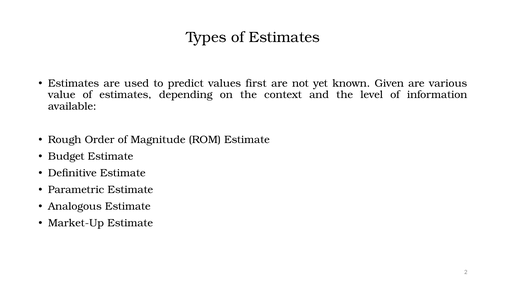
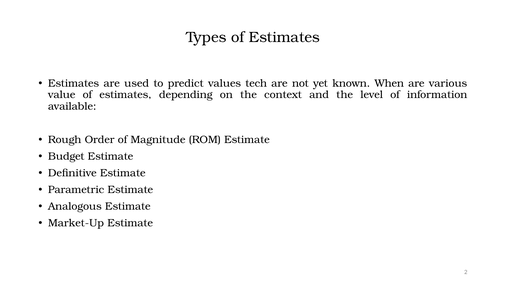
first: first -> tech (256, 83)
Given: Given -> When (389, 83)
